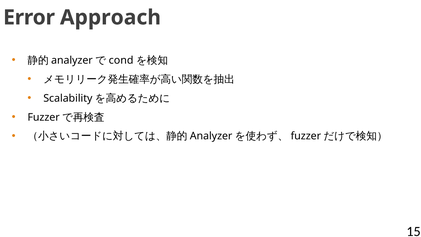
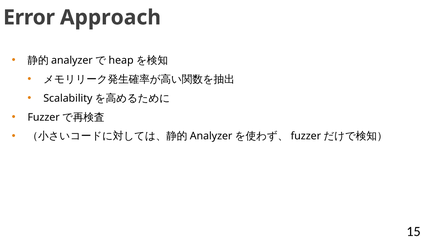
cond: cond -> heap (121, 60)
